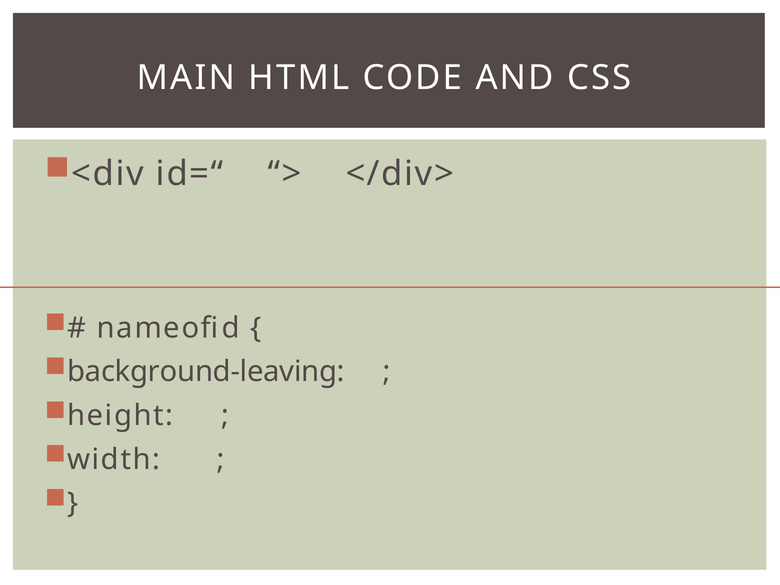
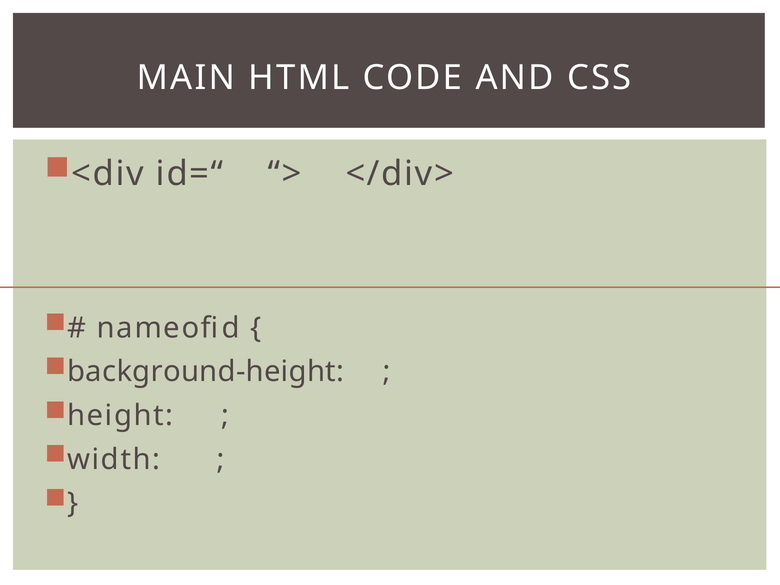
background-leaving: background-leaving -> background-height (206, 372)
